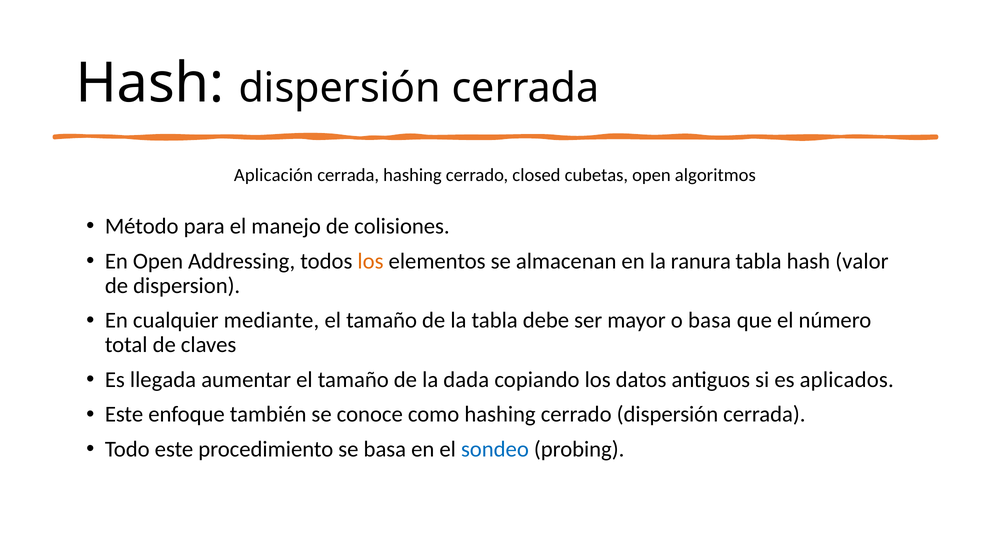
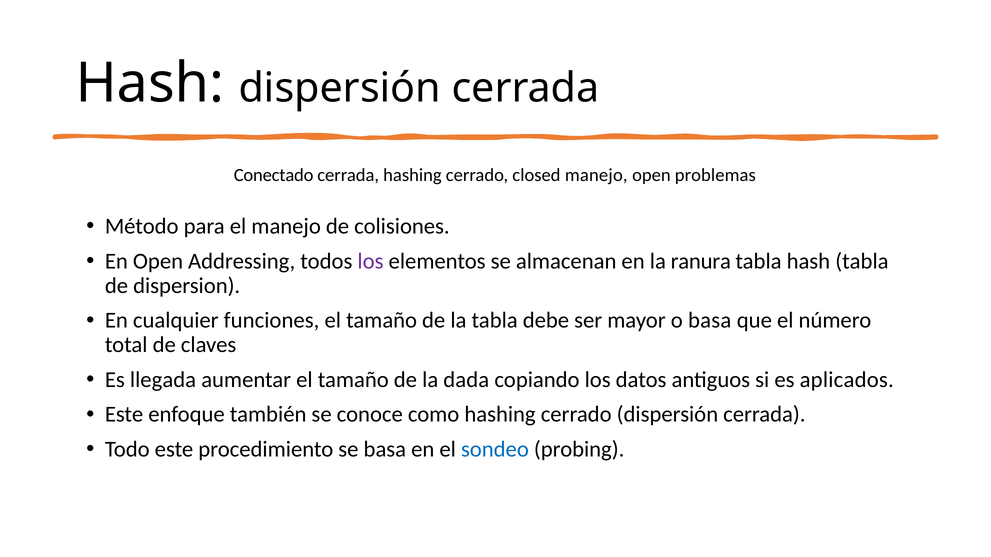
Aplicación: Aplicación -> Conectado (274, 175)
closed cubetas: cubetas -> manejo (596, 175)
algoritmos: algoritmos -> problemas (715, 175)
los colour: orange -> purple (371, 261)
hash valor: valor -> tabla (862, 261)
mediante: mediante -> funciones (272, 321)
